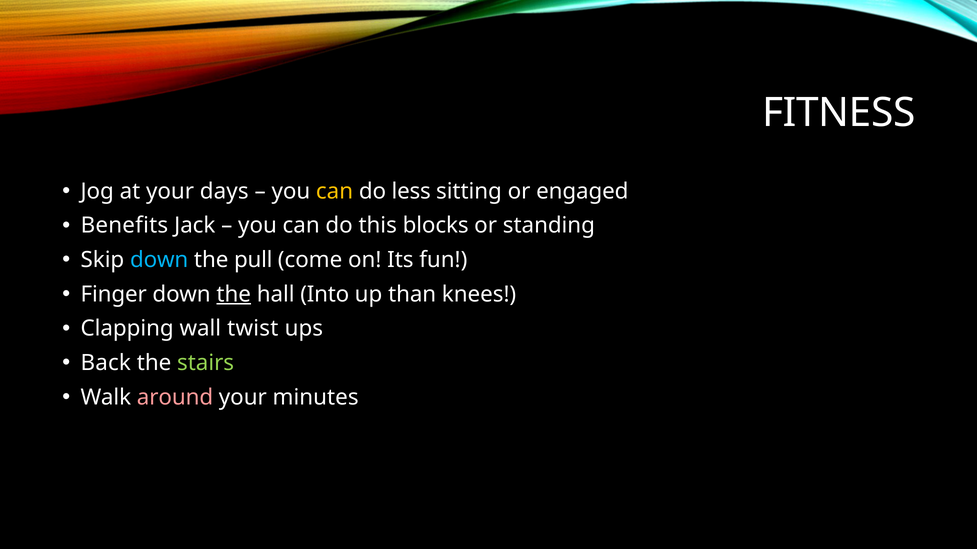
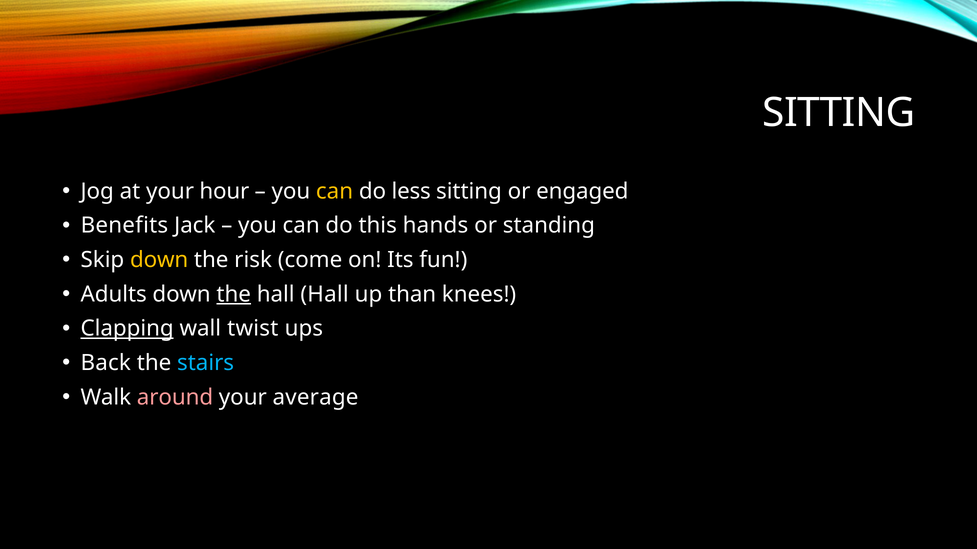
FITNESS: FITNESS -> SITTING (839, 113)
days: days -> hour (224, 191)
blocks: blocks -> hands (435, 226)
down colour: light blue -> yellow (159, 260)
pull: pull -> risk (253, 260)
Finger: Finger -> Adults (114, 295)
hall Into: Into -> Hall (325, 295)
Clapping underline: none -> present (127, 329)
stairs colour: light green -> light blue (206, 363)
minutes: minutes -> average (316, 398)
